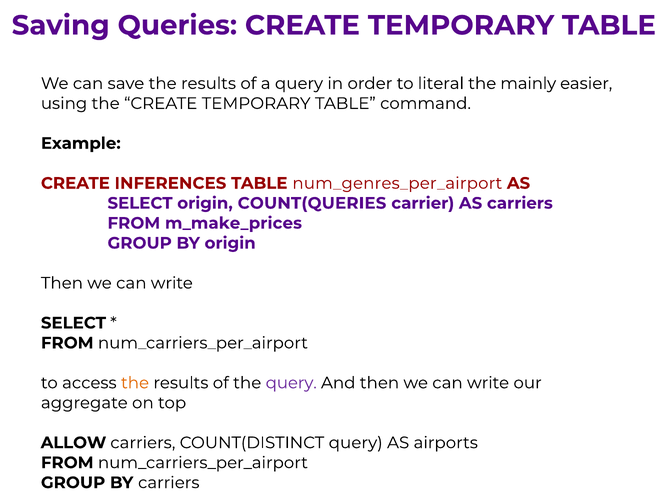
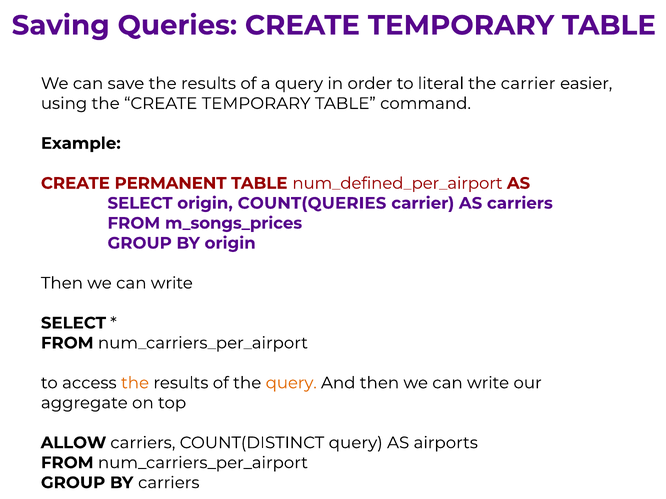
the mainly: mainly -> carrier (528, 84)
INFERENCES: INFERENCES -> PERMANENT (171, 183)
num_genres_per_airport: num_genres_per_airport -> num_defined_per_airport (397, 183)
m_make_prices: m_make_prices -> m_songs_prices (234, 223)
query colour: purple -> orange (291, 383)
